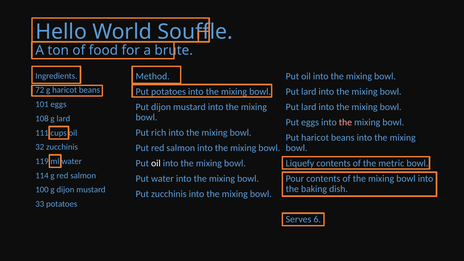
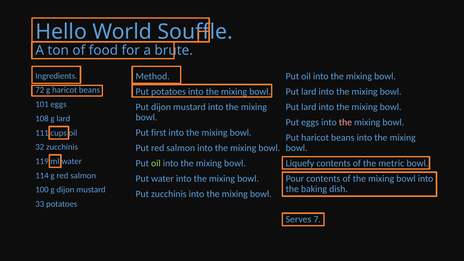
rich: rich -> first (159, 133)
oil colour: white -> light green (156, 163)
6: 6 -> 7 (317, 219)
